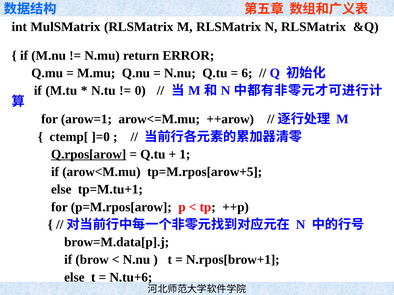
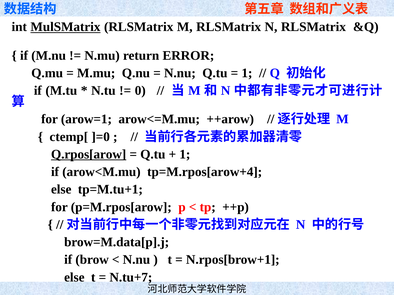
MulSMatrix underline: none -> present (65, 27)
6: 6 -> 1 (247, 73)
tp=M.rpos[arow+5: tp=M.rpos[arow+5 -> tp=M.rpos[arow+4 (205, 172)
N.tu+6: N.tu+6 -> N.tu+7 (131, 278)
